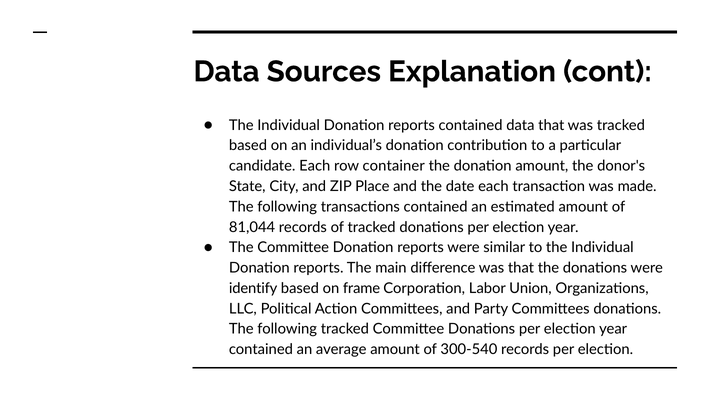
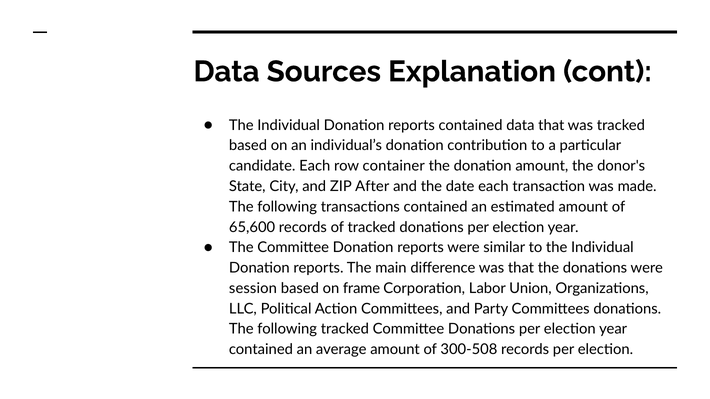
Place: Place -> After (372, 187)
81,044: 81,044 -> 65,600 (252, 227)
identify: identify -> session (253, 289)
300-540: 300-540 -> 300-508 (469, 350)
